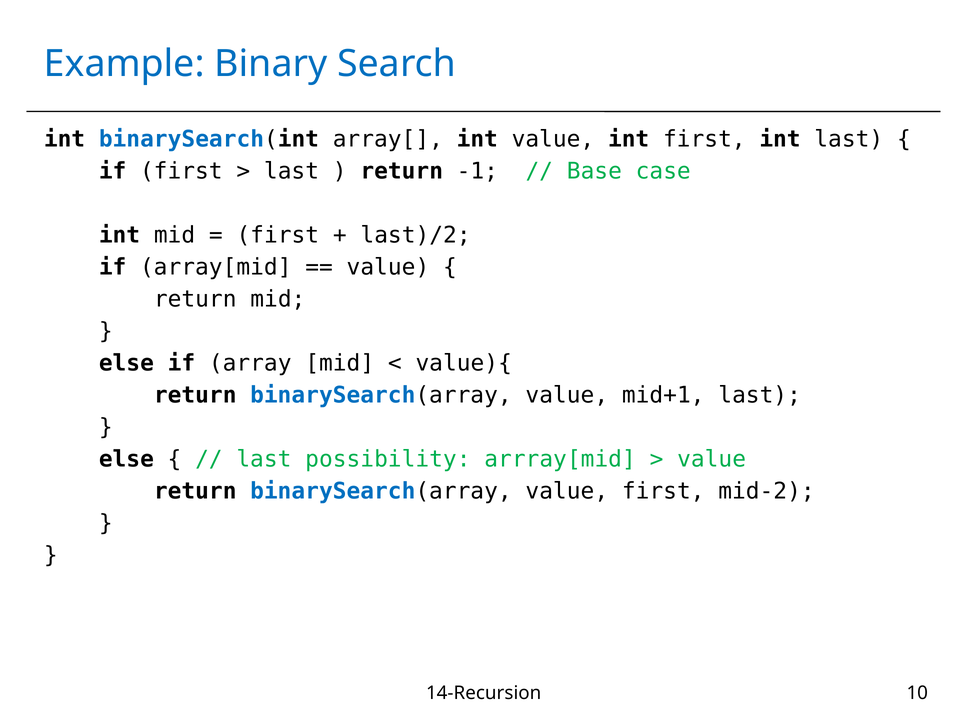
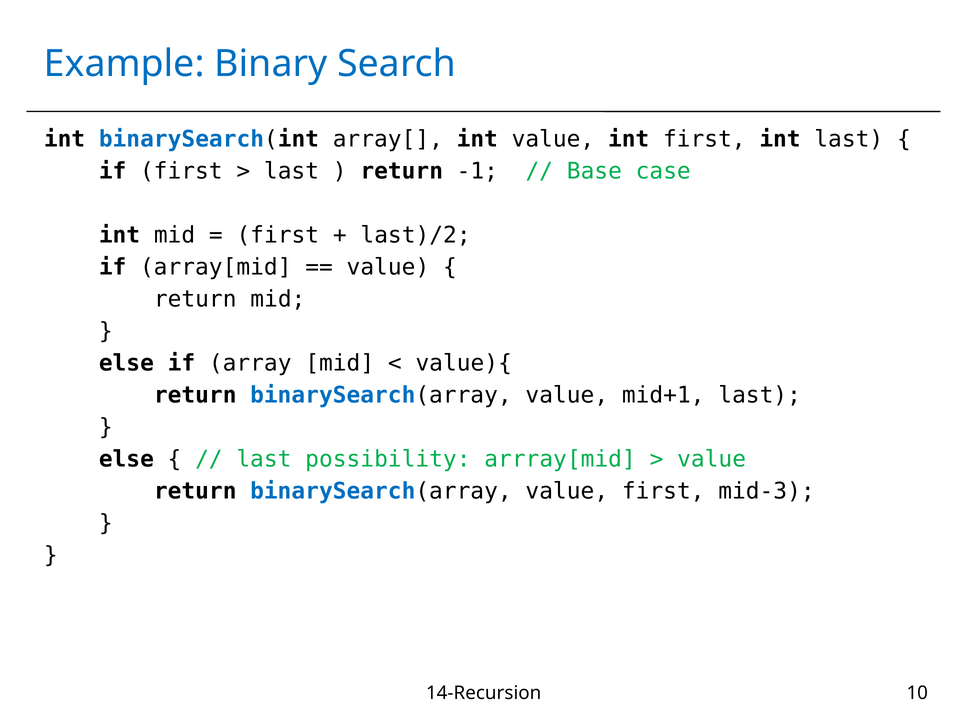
mid-2: mid-2 -> mid-3 (766, 491)
